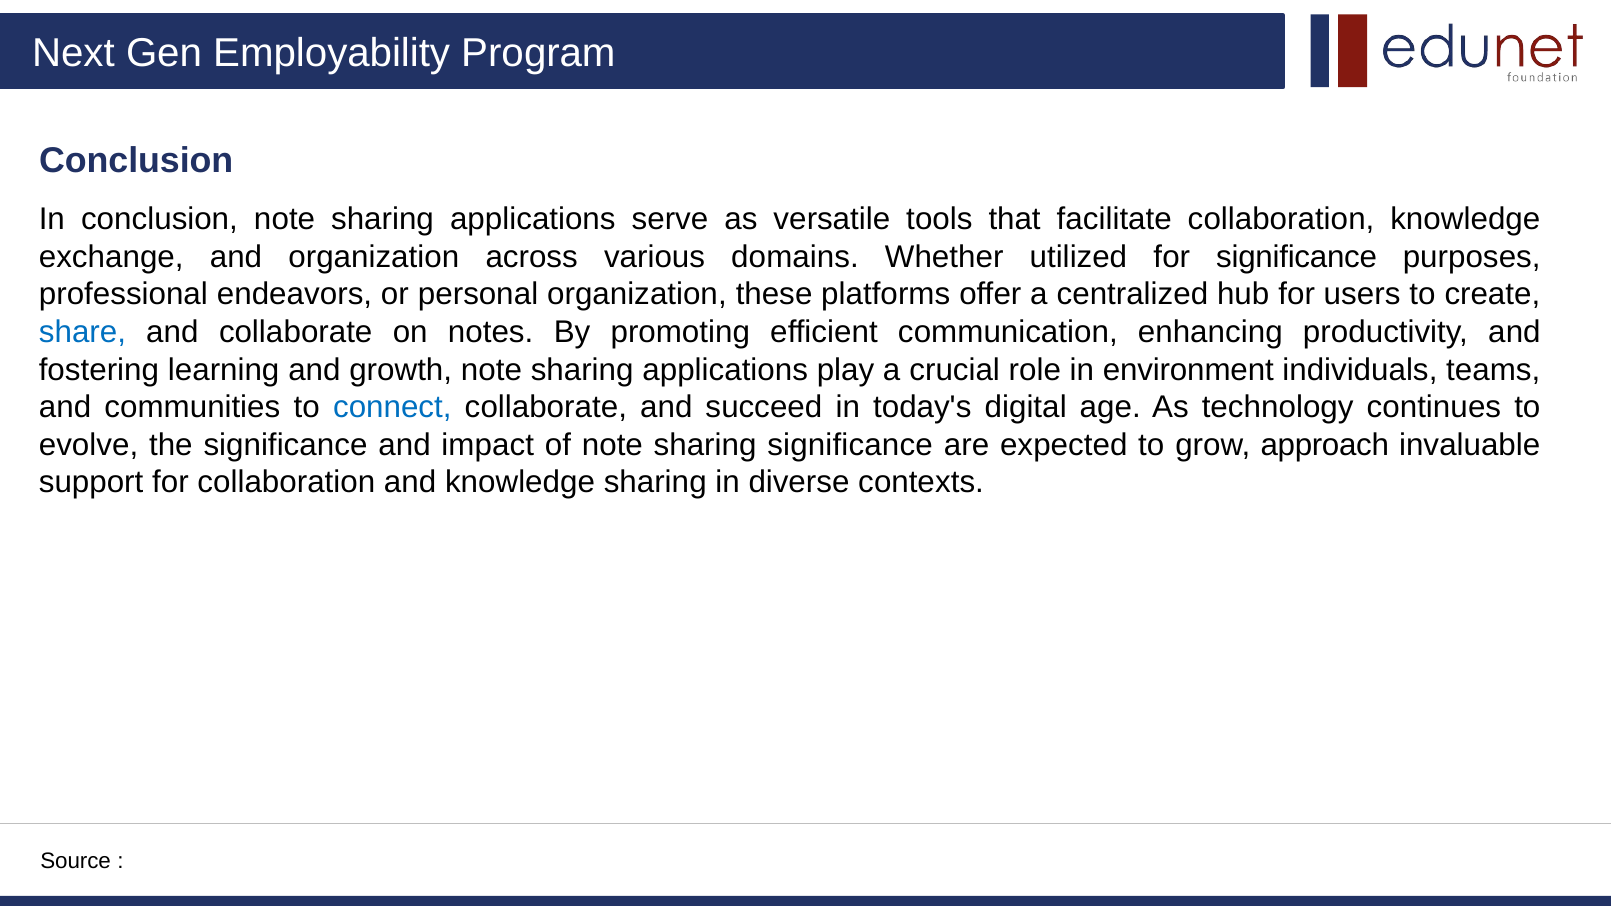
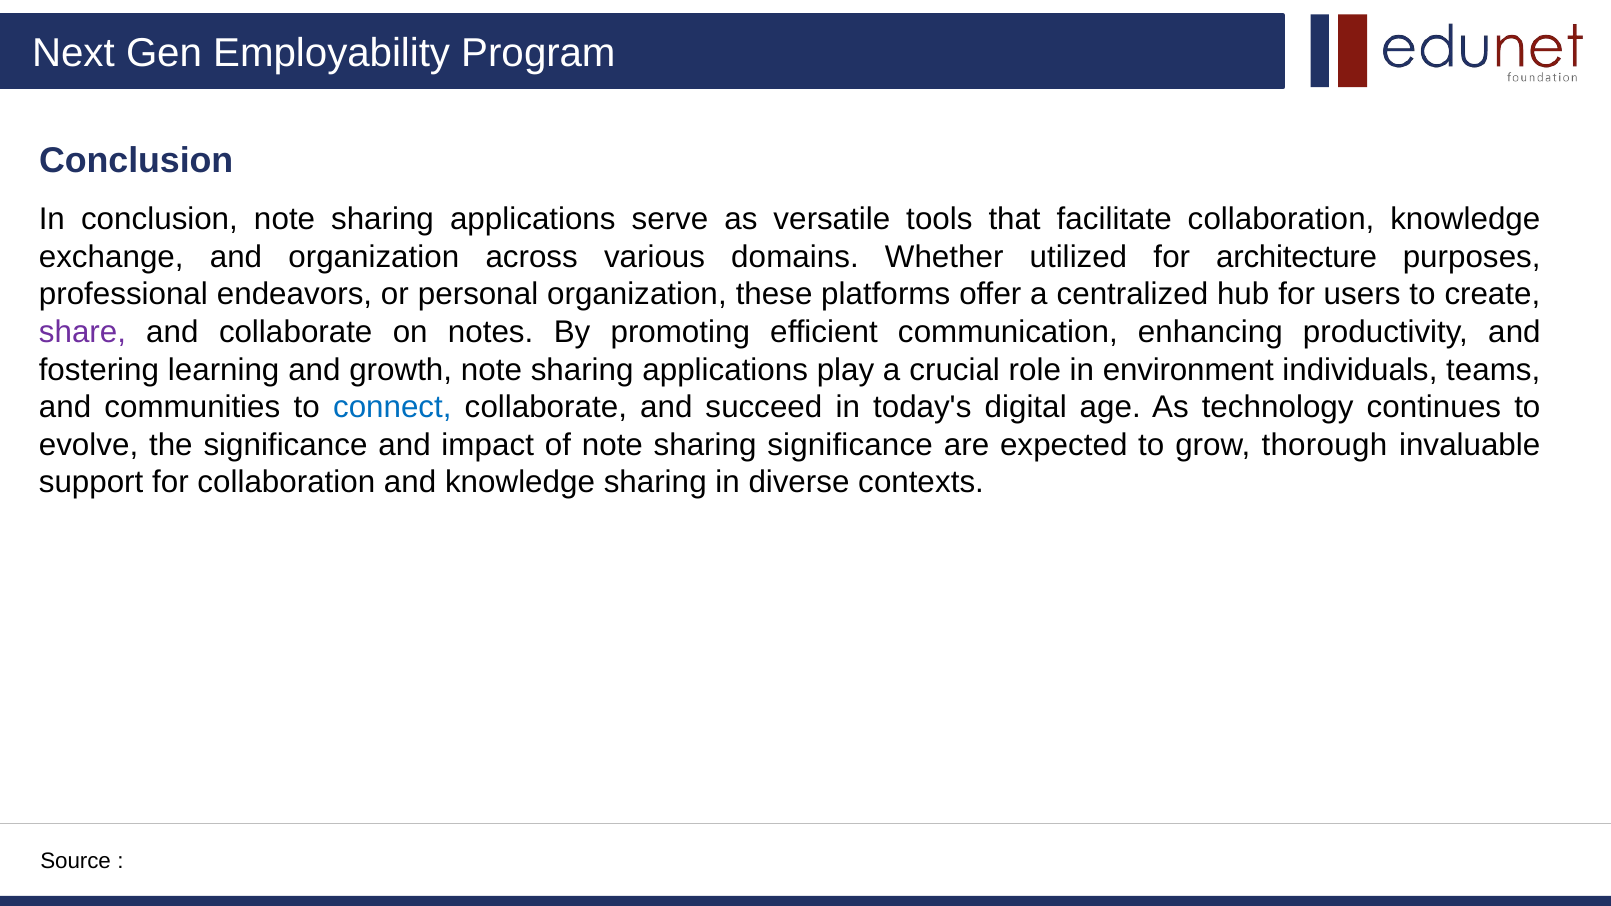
for significance: significance -> architecture (1297, 257)
share colour: blue -> purple (82, 332)
approach: approach -> thorough (1324, 445)
